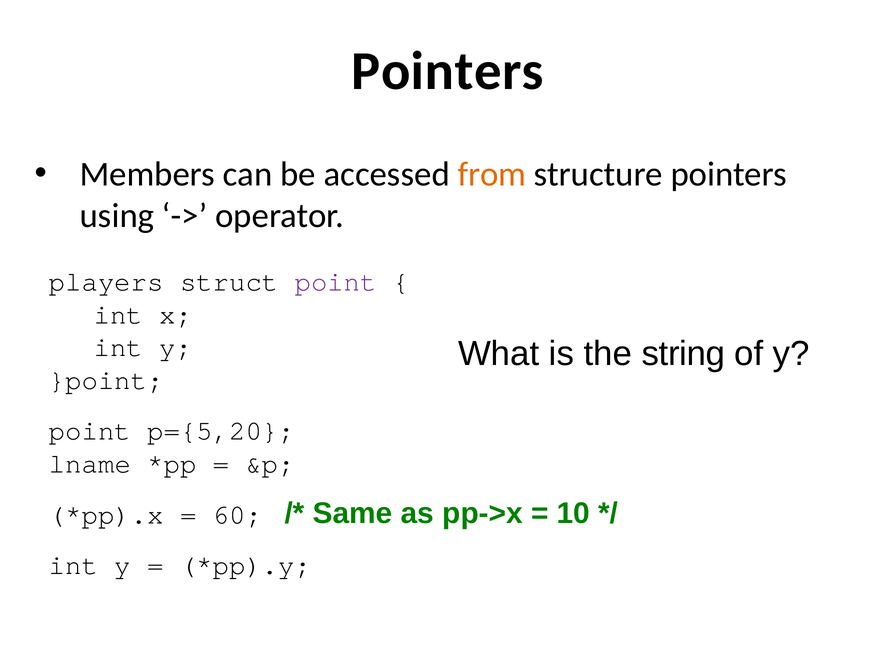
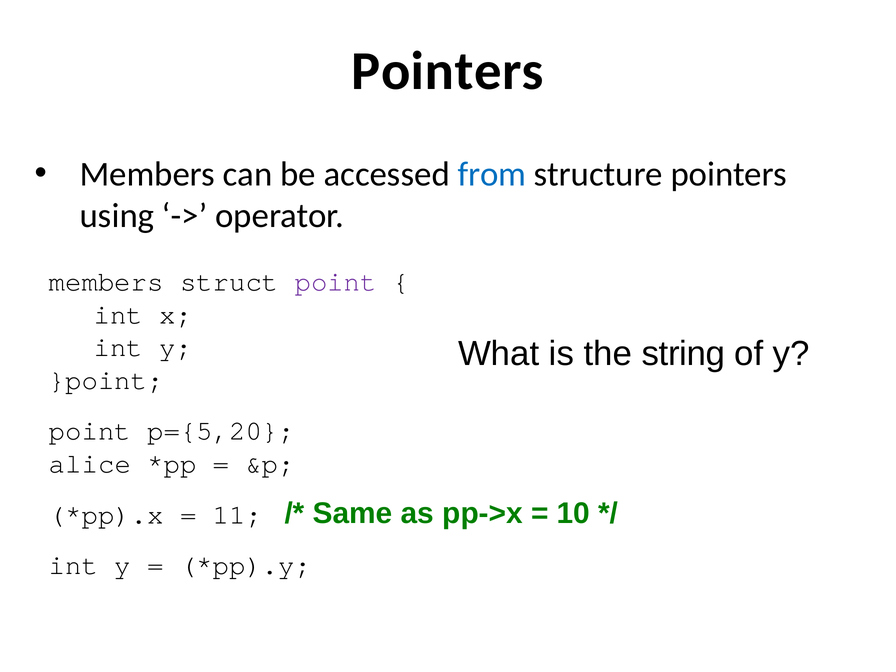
from colour: orange -> blue (492, 174)
players: players -> members (106, 282)
lname: lname -> alice (90, 464)
60: 60 -> 11 (237, 515)
